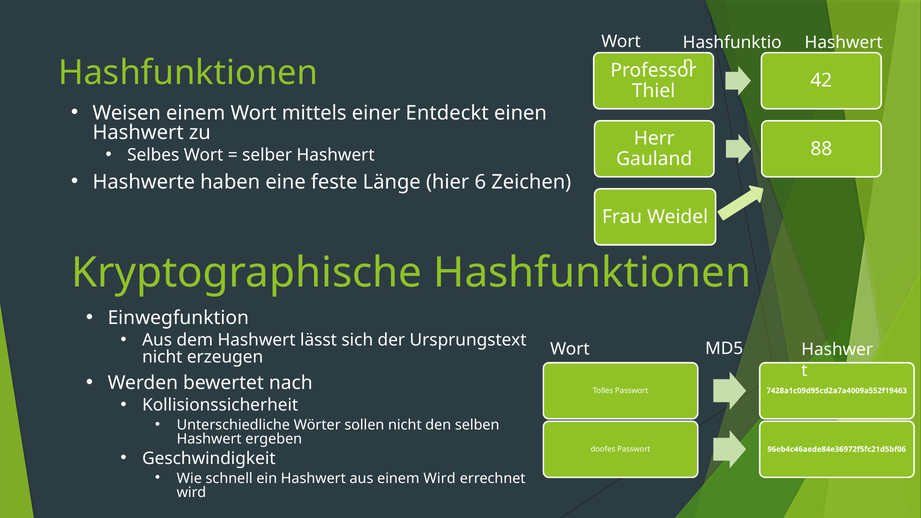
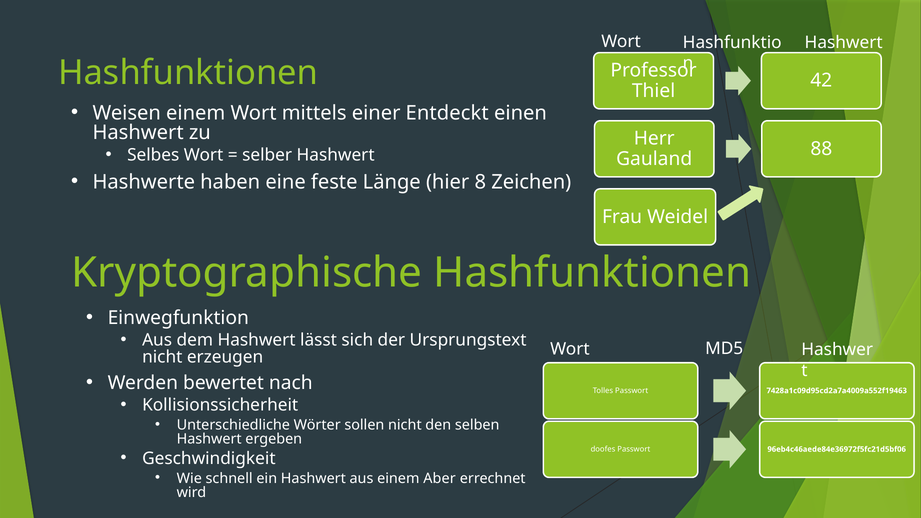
6: 6 -> 8 (480, 182)
einem Wird: Wird -> Aber (440, 478)
